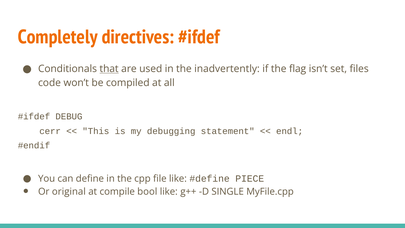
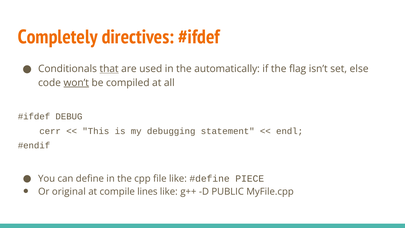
inadvertently: inadvertently -> automatically (227, 69)
files: files -> else (359, 69)
won’t underline: none -> present (76, 83)
bool: bool -> lines (147, 192)
SINGLE: SINGLE -> PUBLIC (228, 192)
